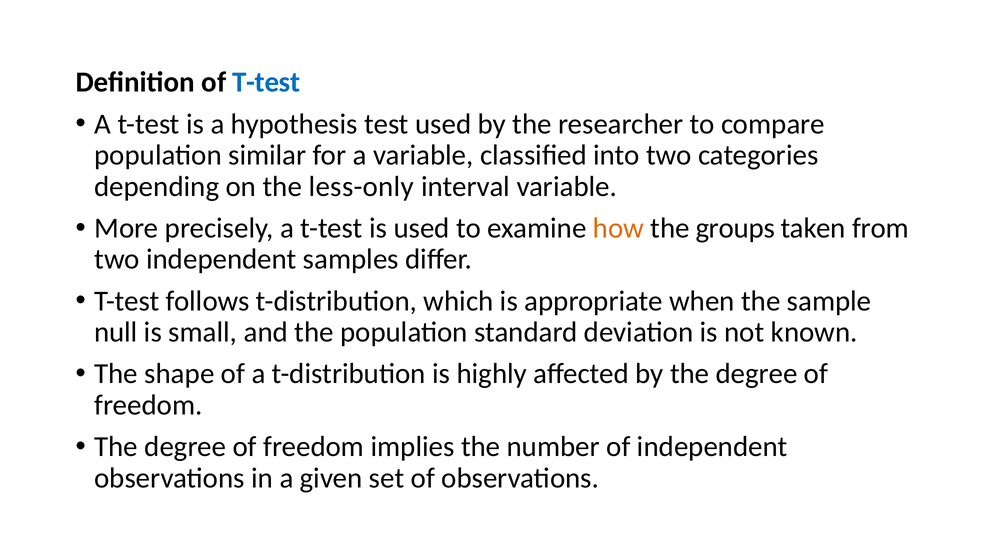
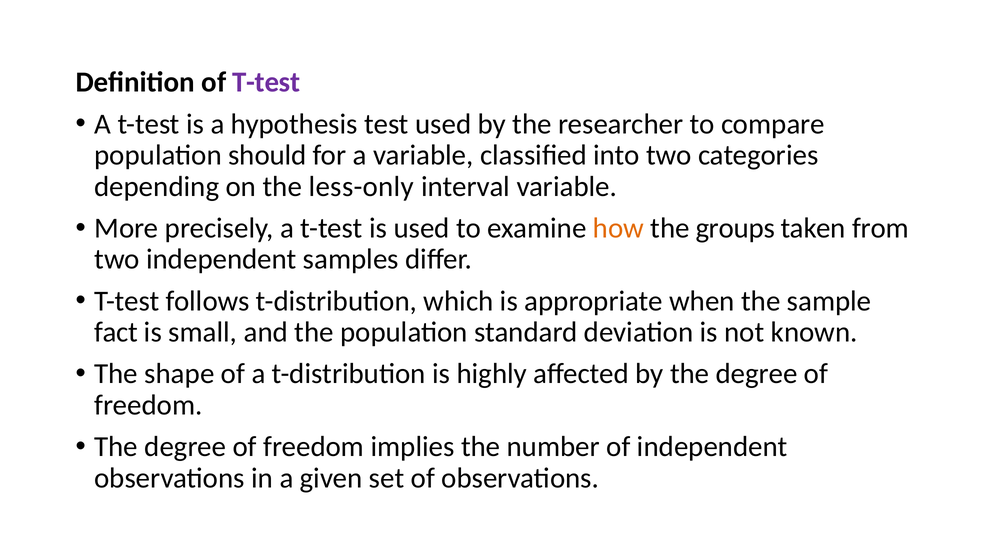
T-test colour: blue -> purple (266, 82)
similar: similar -> should (267, 155)
null: null -> fact (116, 332)
